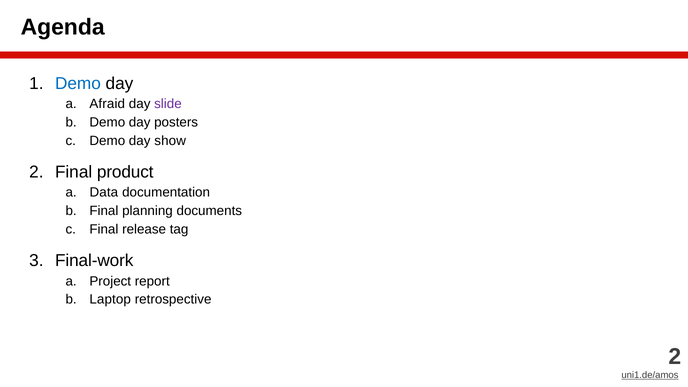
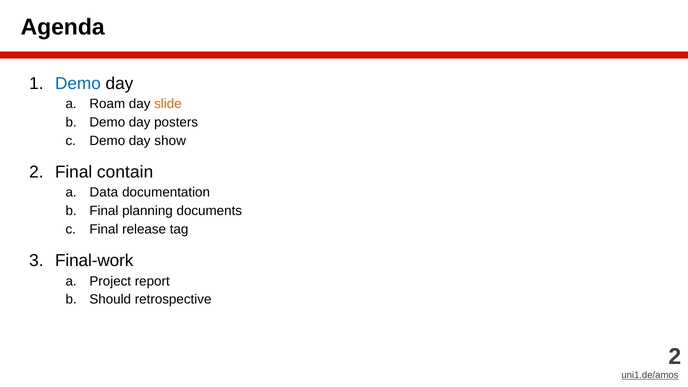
Afraid: Afraid -> Roam (107, 104)
slide colour: purple -> orange (168, 104)
product: product -> contain (125, 172)
Laptop: Laptop -> Should (110, 300)
